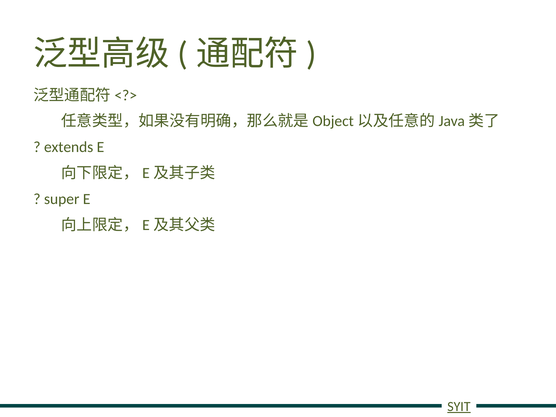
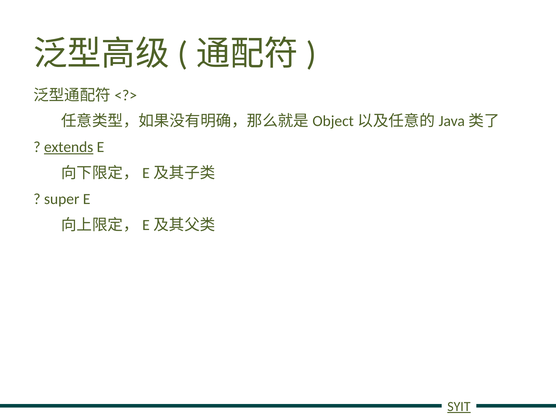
extends underline: none -> present (69, 147)
